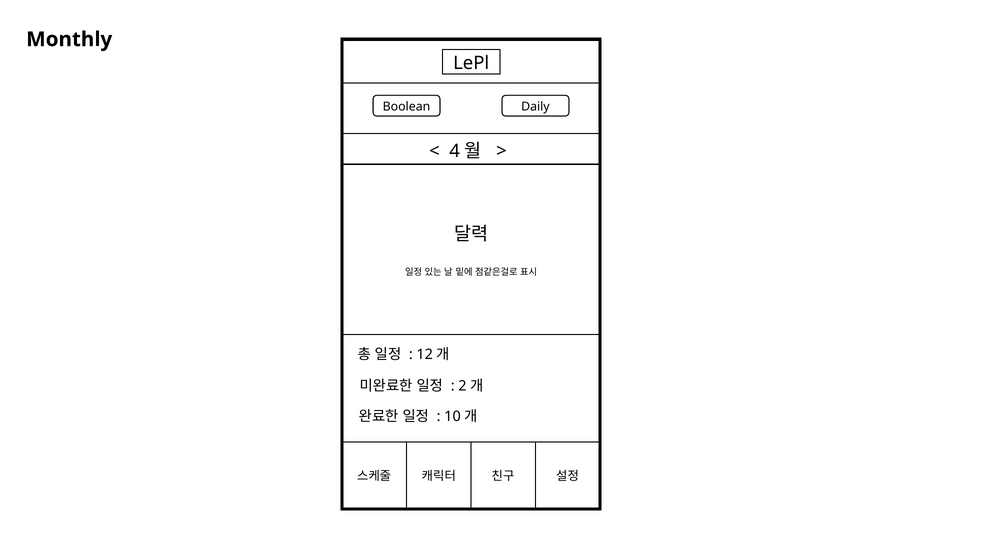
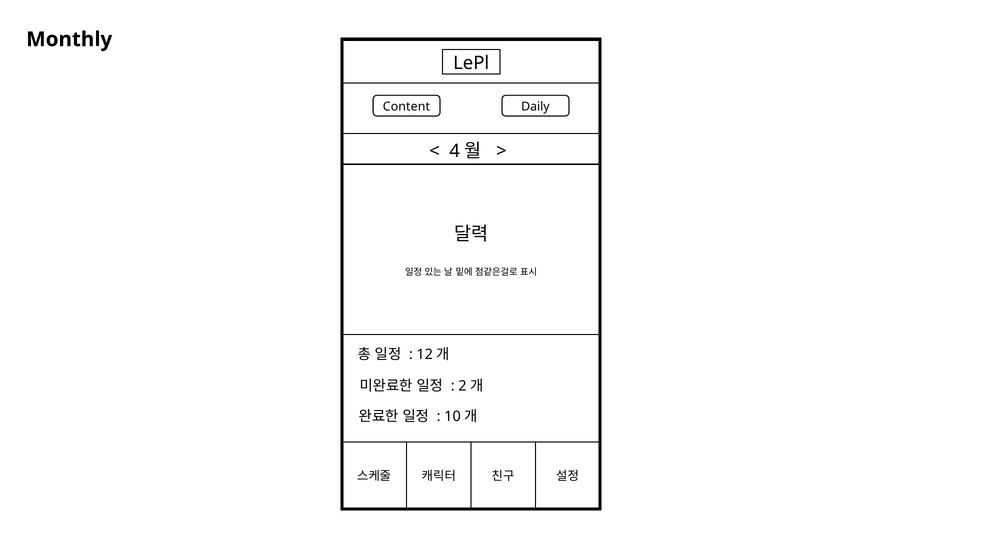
Boolean: Boolean -> Content (406, 106)
